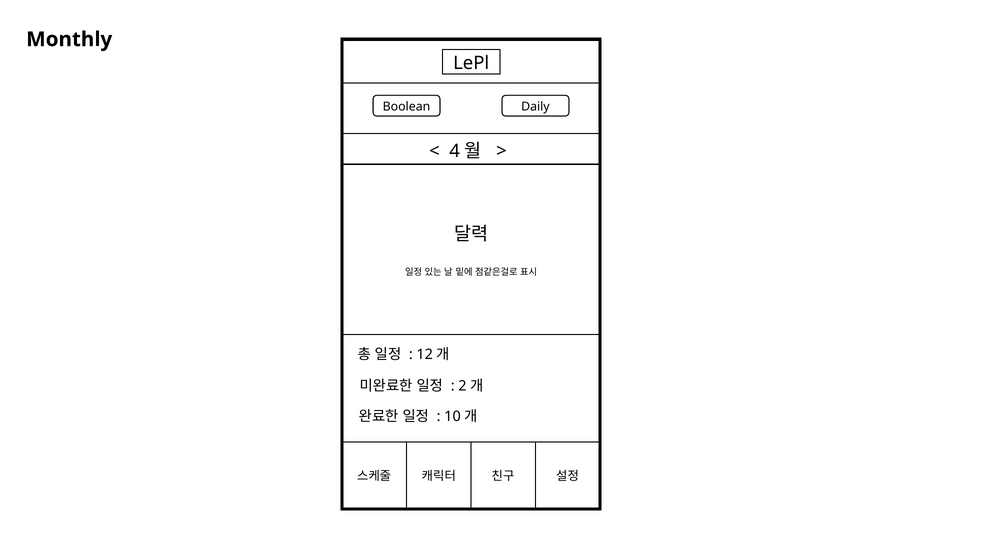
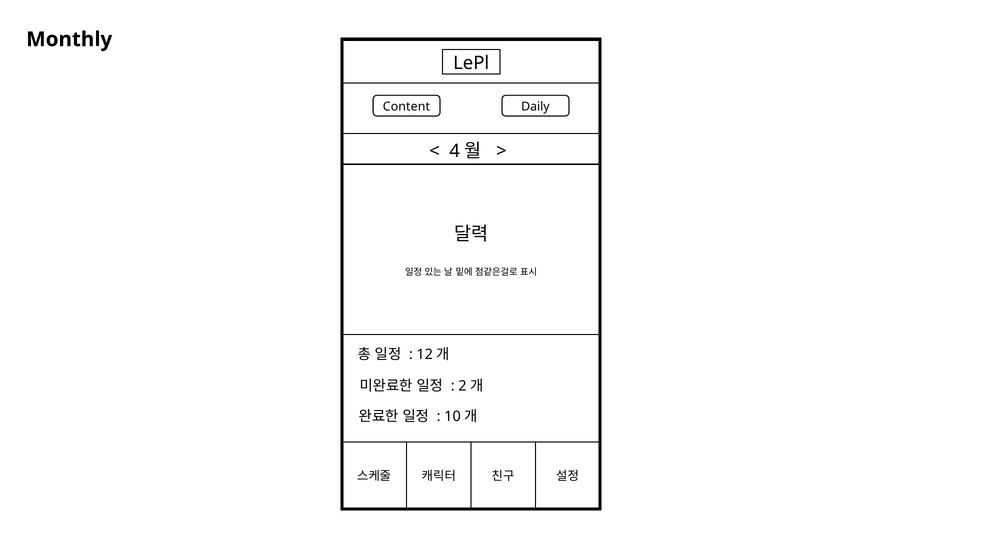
Boolean: Boolean -> Content (406, 106)
